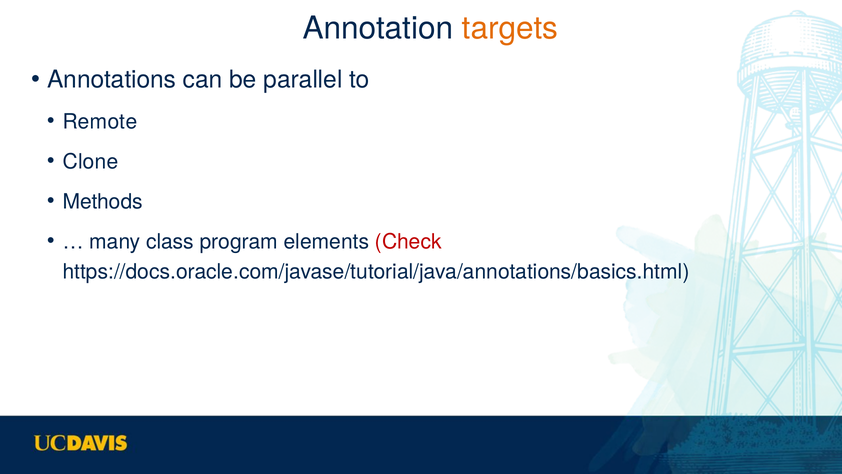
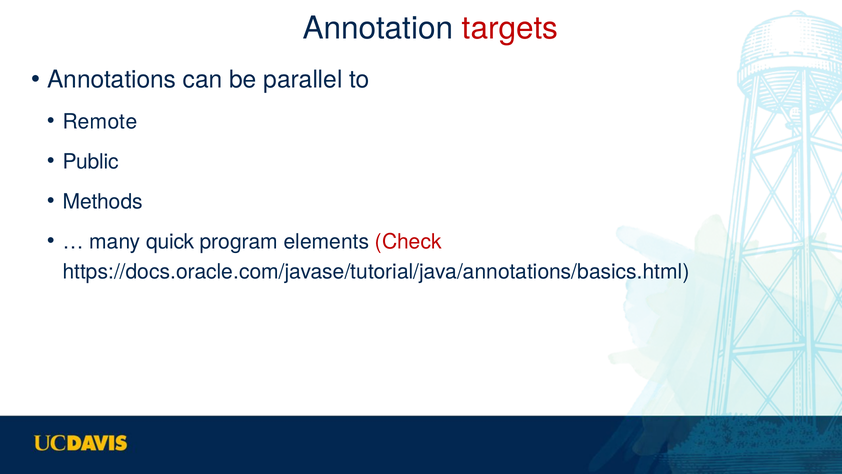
targets colour: orange -> red (510, 28)
Clone: Clone -> Public (91, 162)
class: class -> quick (170, 241)
